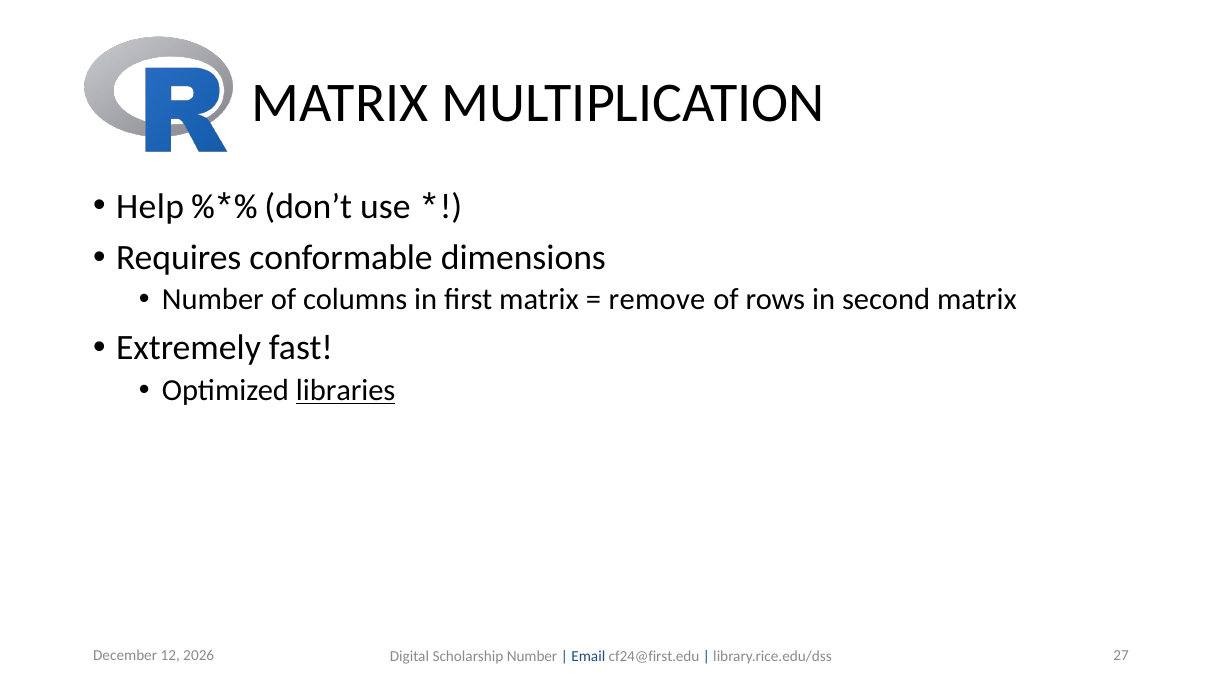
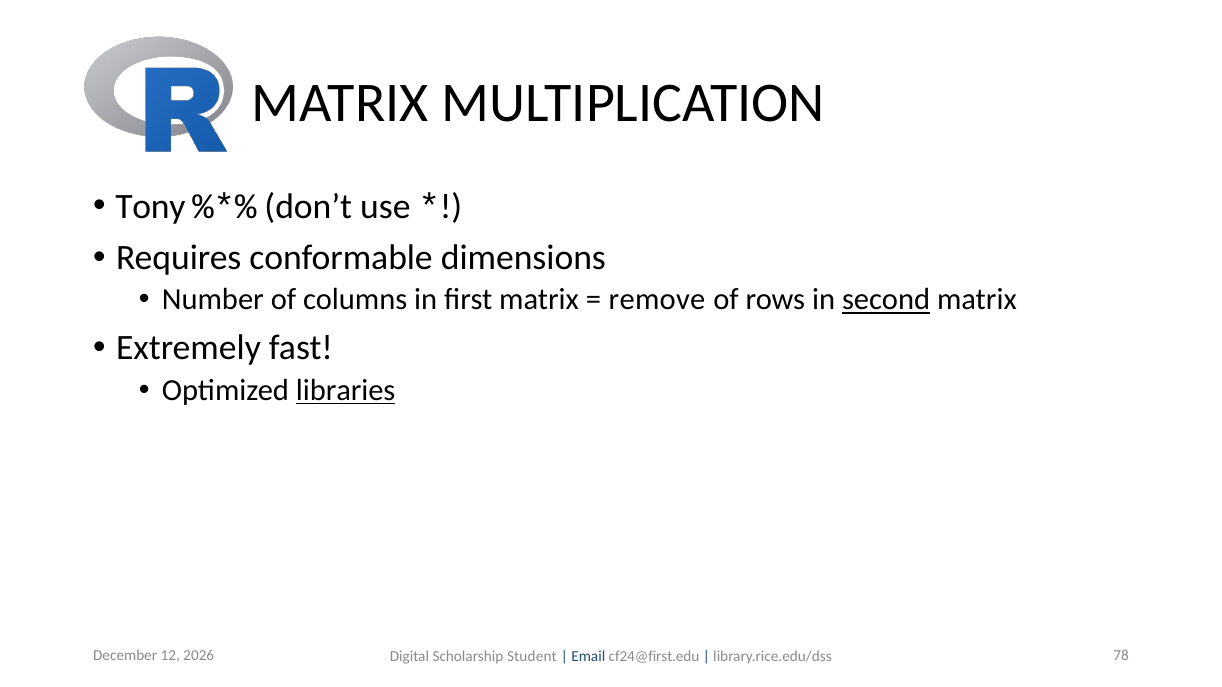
Help: Help -> Tony (150, 207)
second underline: none -> present (886, 300)
27: 27 -> 78 (1121, 656)
Scholarship Number: Number -> Student (532, 656)
